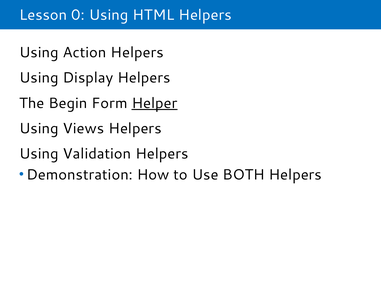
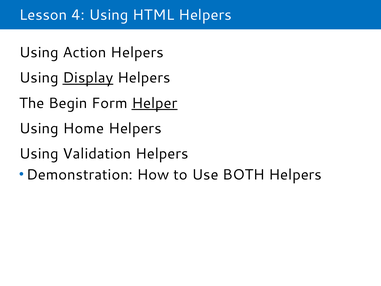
0: 0 -> 4 (78, 15)
Display underline: none -> present (88, 78)
Views: Views -> Home (83, 128)
